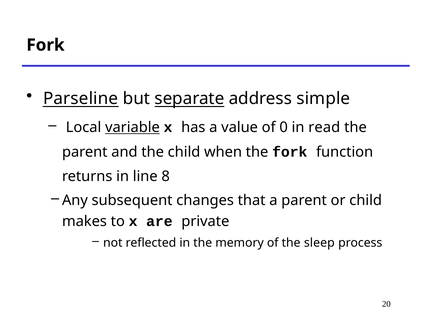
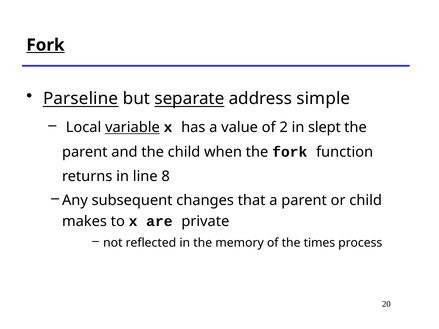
Fork underline: none -> present (45, 45)
0: 0 -> 2 (284, 127)
read: read -> slept (324, 127)
sleep: sleep -> times (319, 243)
